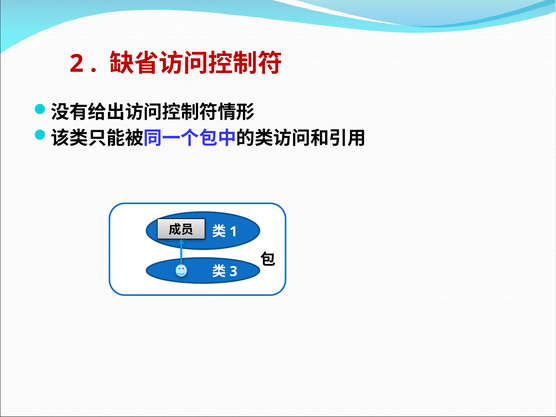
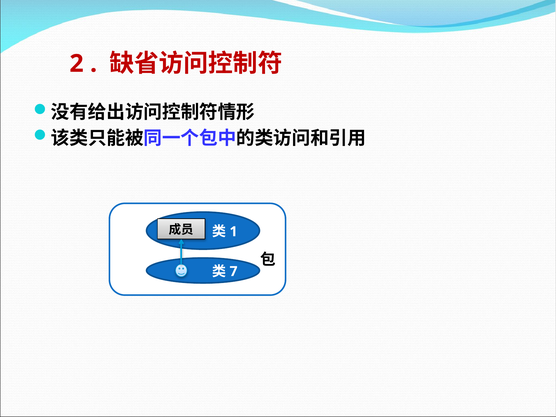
3: 3 -> 7 (234, 271)
